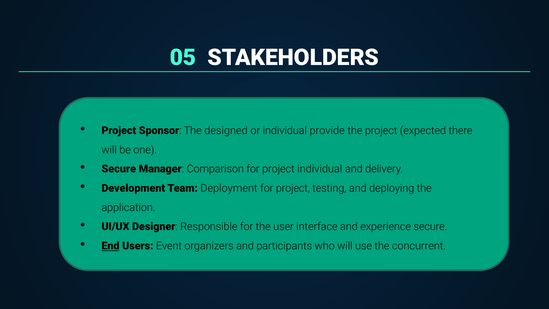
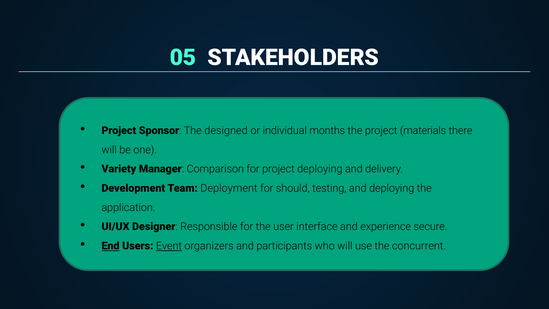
provide: provide -> months (327, 131)
expected: expected -> materials (423, 131)
Secure: Secure -> Variety (119, 169)
project individual: individual -> deploying (320, 169)
project: project -> should (293, 188)
Event underline: none -> present (169, 246)
